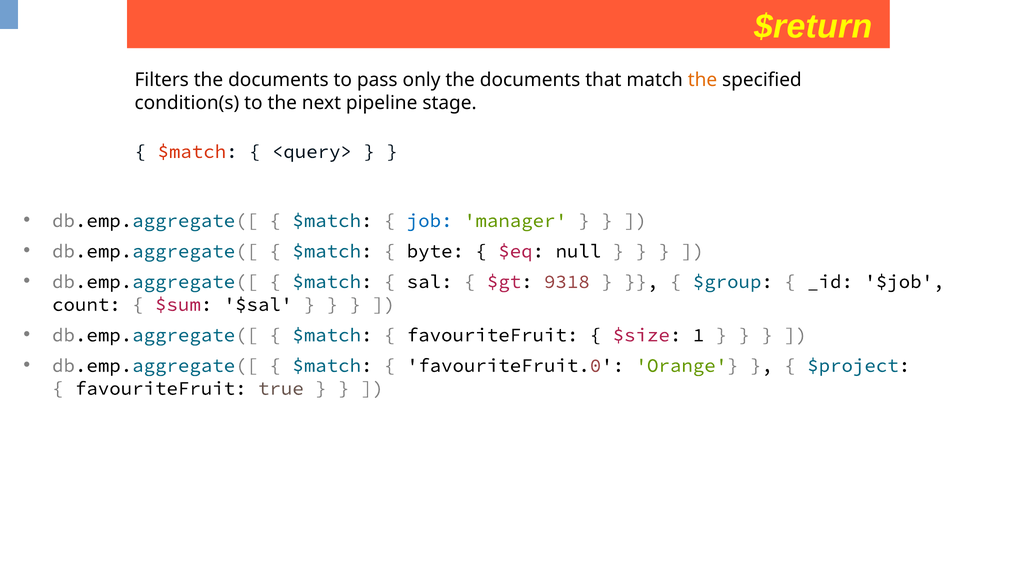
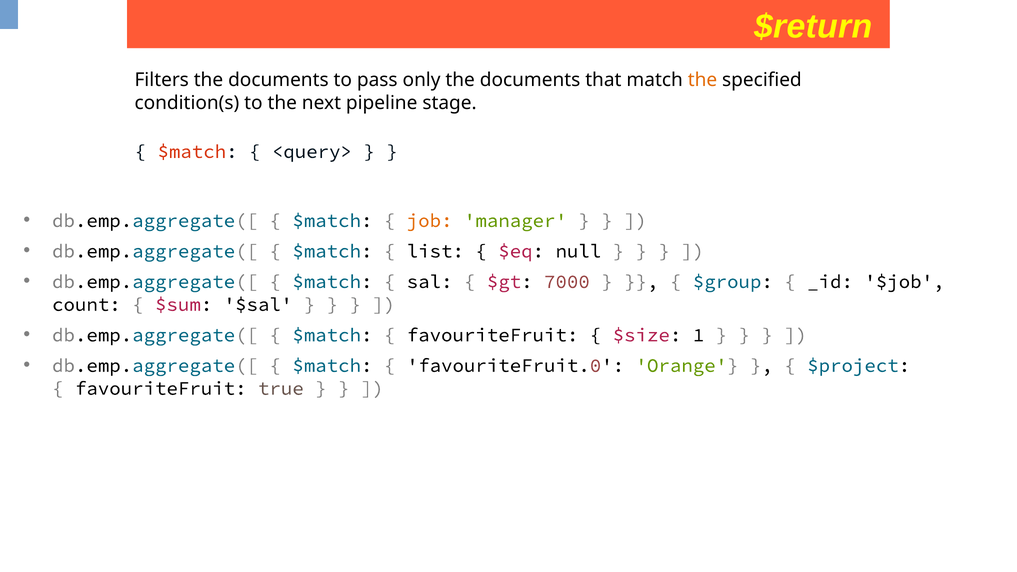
job colour: blue -> orange (430, 221)
byte: byte -> list (435, 251)
9318: 9318 -> 7000 (567, 282)
